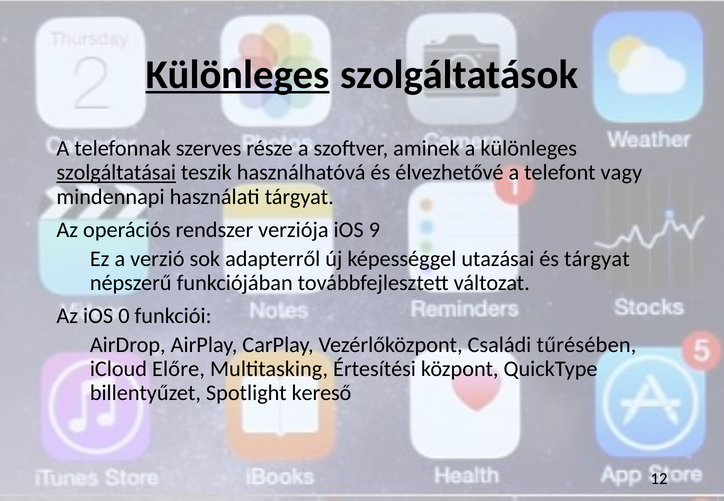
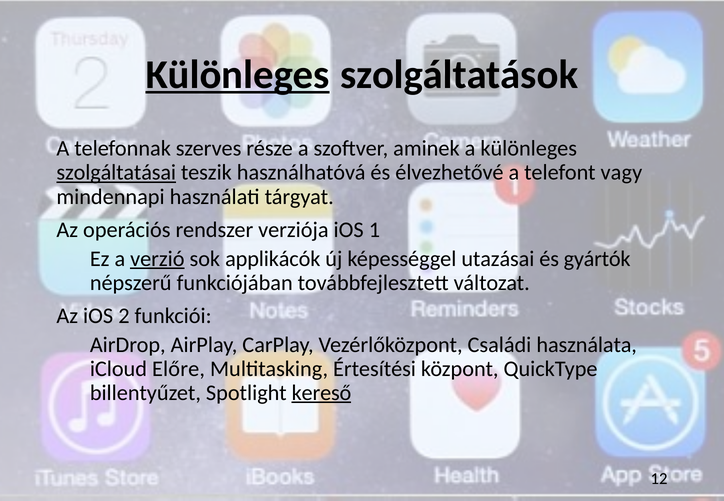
9: 9 -> 1 (374, 230)
verzió underline: none -> present (157, 259)
adapterről: adapterről -> applikácók (273, 259)
és tárgyat: tárgyat -> gyártók (597, 259)
0: 0 -> 2 (124, 316)
tűrésében: tűrésében -> használata (587, 345)
kereső underline: none -> present (321, 393)
